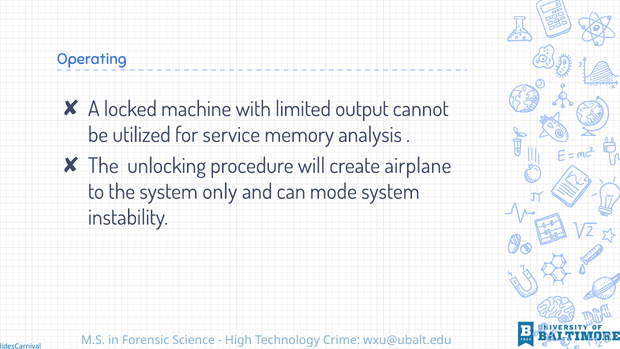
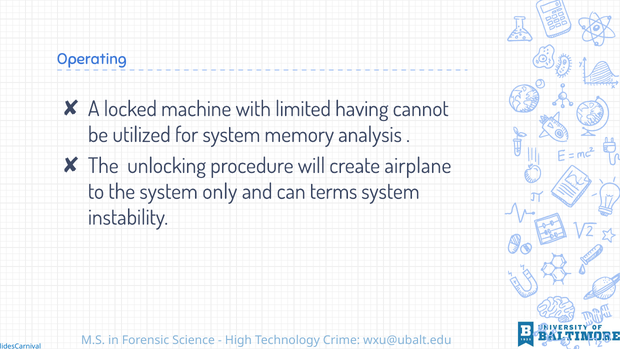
output: output -> having (362, 109)
for service: service -> system (231, 135)
mode: mode -> terms (333, 192)
